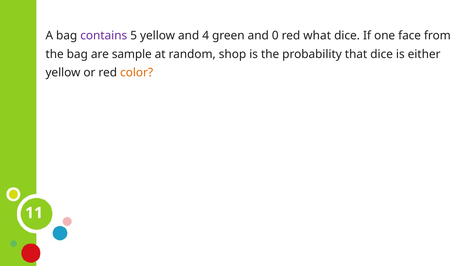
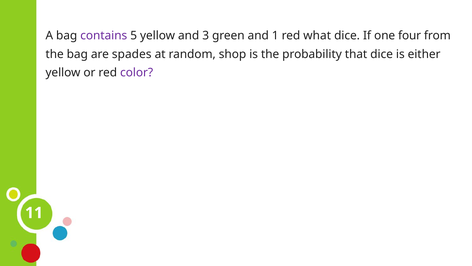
4: 4 -> 3 (206, 36)
0: 0 -> 1 (275, 36)
face: face -> four (410, 36)
sample: sample -> spades (132, 54)
color colour: orange -> purple (137, 72)
